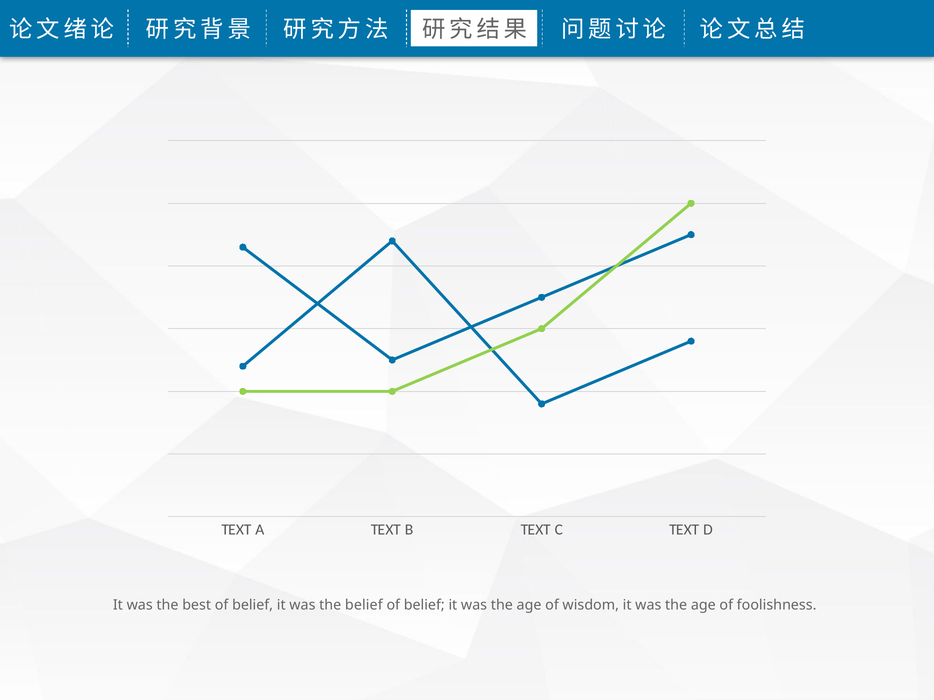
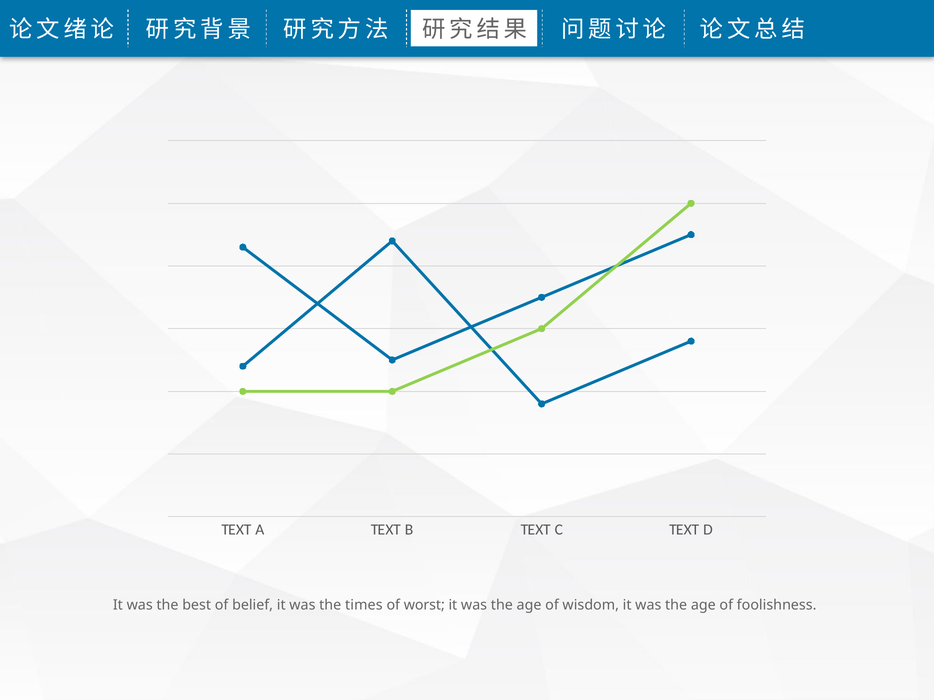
the belief: belief -> times (364, 606)
belief: belief -> worst (424, 606)
